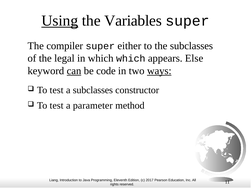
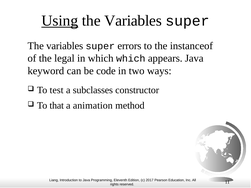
compiler: compiler -> variables (65, 46)
either: either -> errors (129, 46)
the subclasses: subclasses -> instanceof (191, 46)
appears Else: Else -> Java (194, 58)
can underline: present -> none (74, 71)
ways underline: present -> none (159, 71)
test: test -> that (57, 106)
parameter: parameter -> animation (93, 106)
